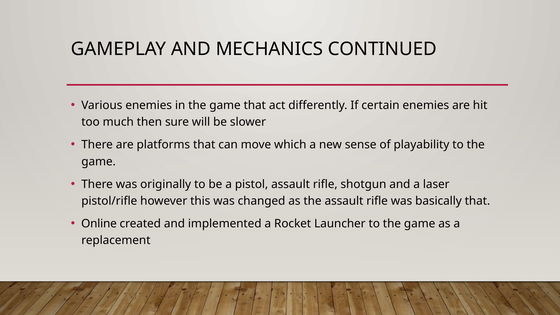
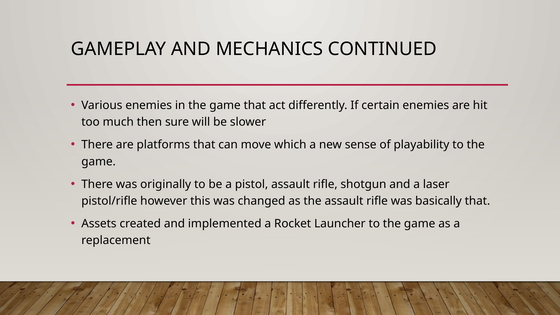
Online: Online -> Assets (99, 224)
